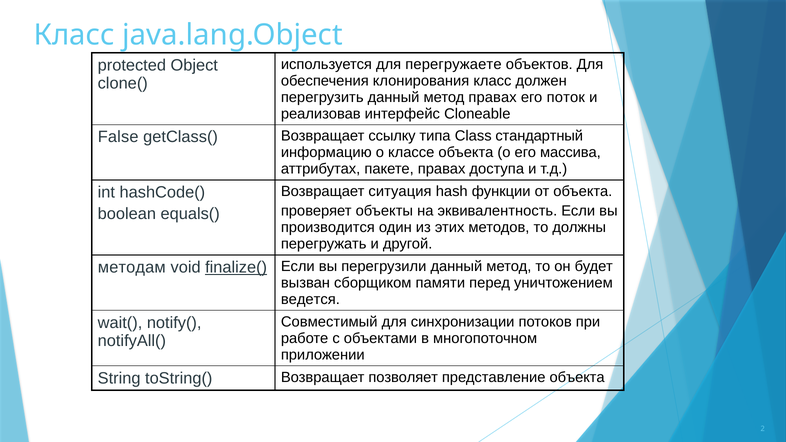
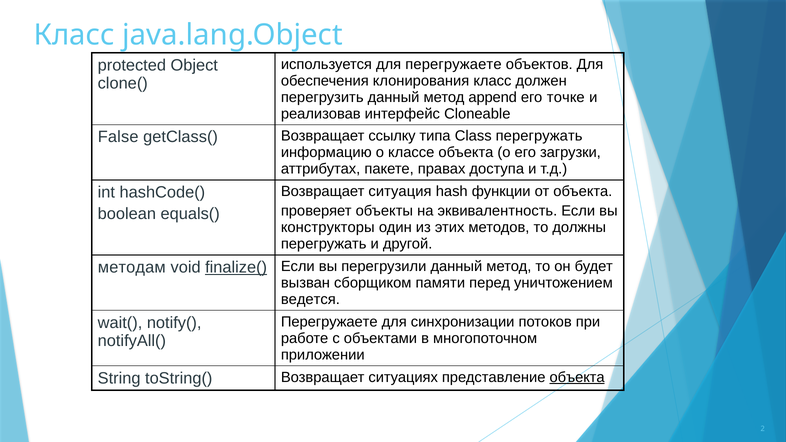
метод правах: правах -> append (493, 97)
поток: поток -> точке (566, 97)
Class стандартный: стандартный -> перегружать (539, 136)
массива: массива -> загрузки (570, 153)
производится: производится -> конструкторы (328, 228)
Совместимый: Совместимый -> Перегружаете (329, 322)
позволяет: позволяет -> ситуациях (403, 377)
объекта underline: none -> present (577, 377)
